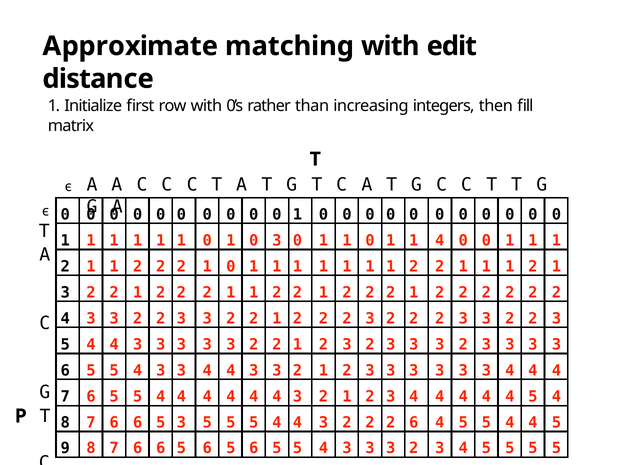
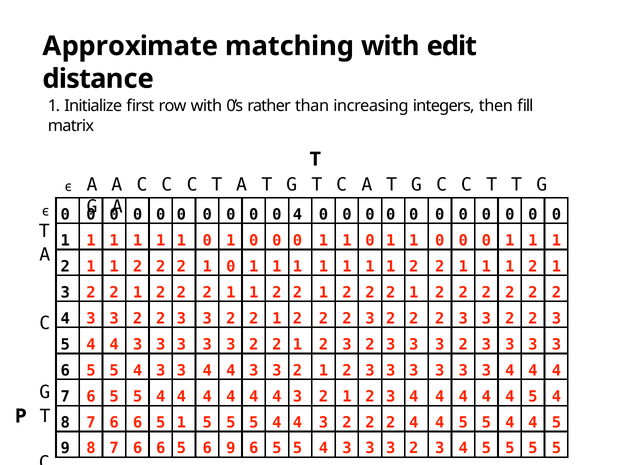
1: 1 -> 4 (298, 215)
0 1 0 3: 3 -> 0 (277, 241)
4: 4 -> 0 (440, 241)
5 3: 3 -> 1 (181, 423)
6: 6 -> 4 (414, 423)
5: 5 -> 9 (231, 448)
